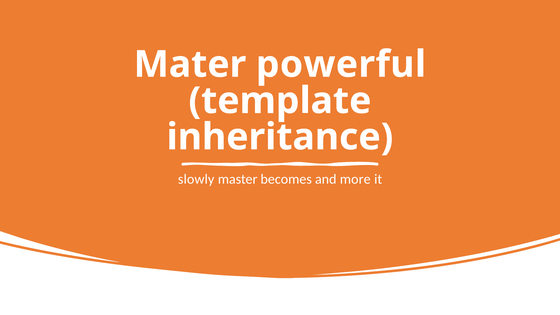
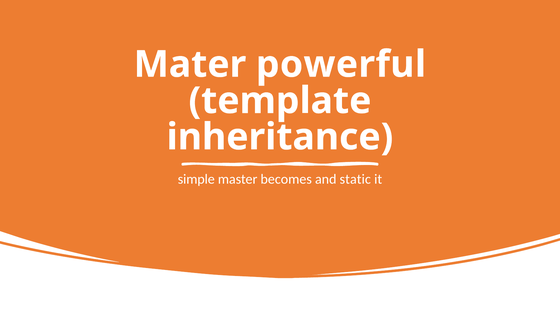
slowly: slowly -> simple (196, 179)
more: more -> static (355, 179)
